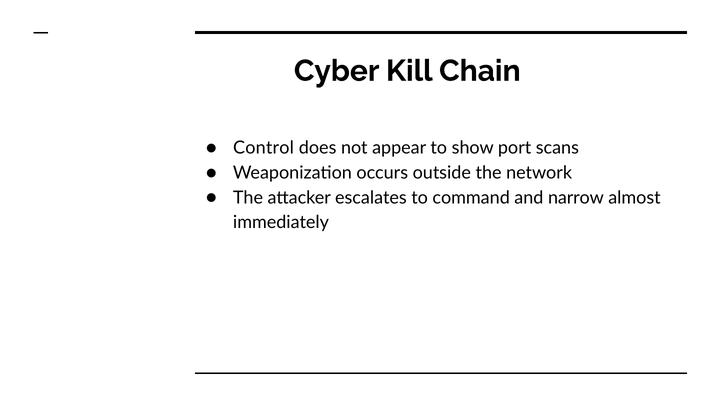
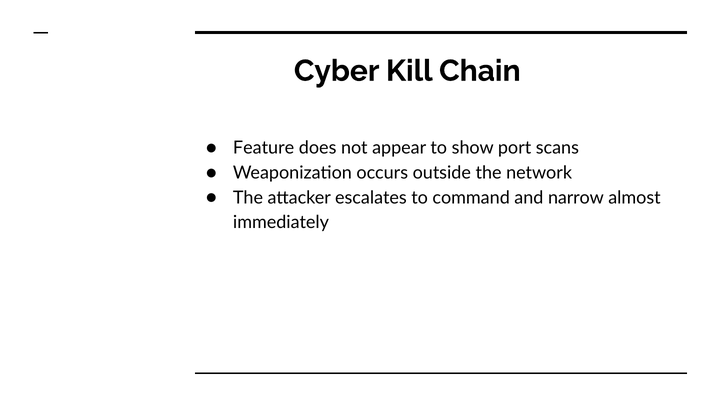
Control: Control -> Feature (264, 148)
